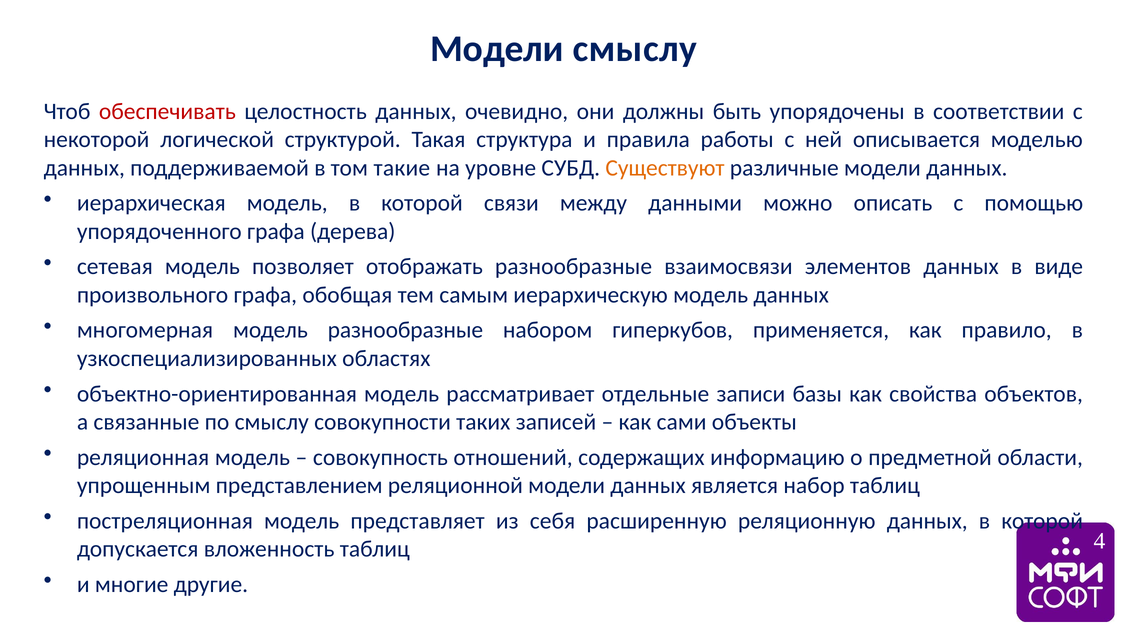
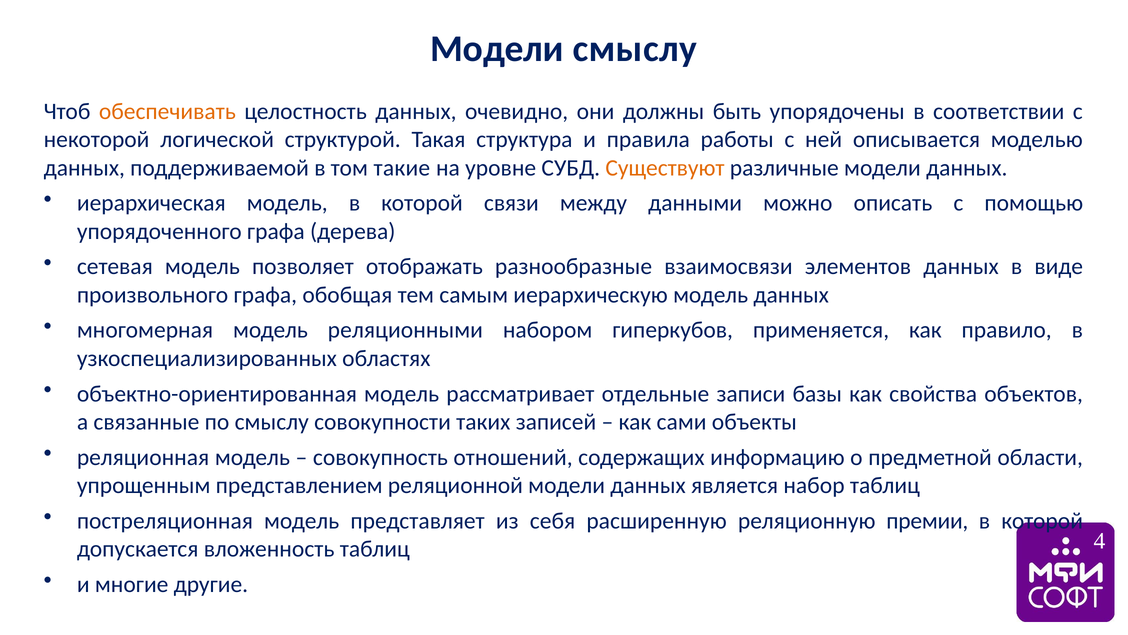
обеспечивать colour: red -> orange (167, 111)
модель разнообразные: разнообразные -> реляционными (405, 330)
реляционную данных: данных -> премии (927, 520)
